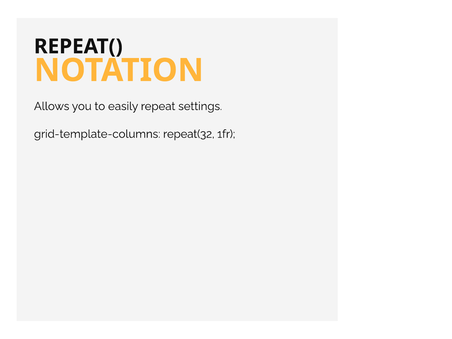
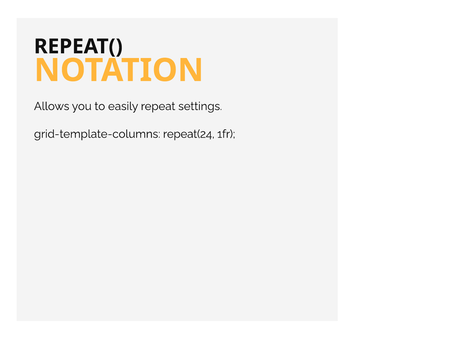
repeat(32: repeat(32 -> repeat(24 (189, 134)
